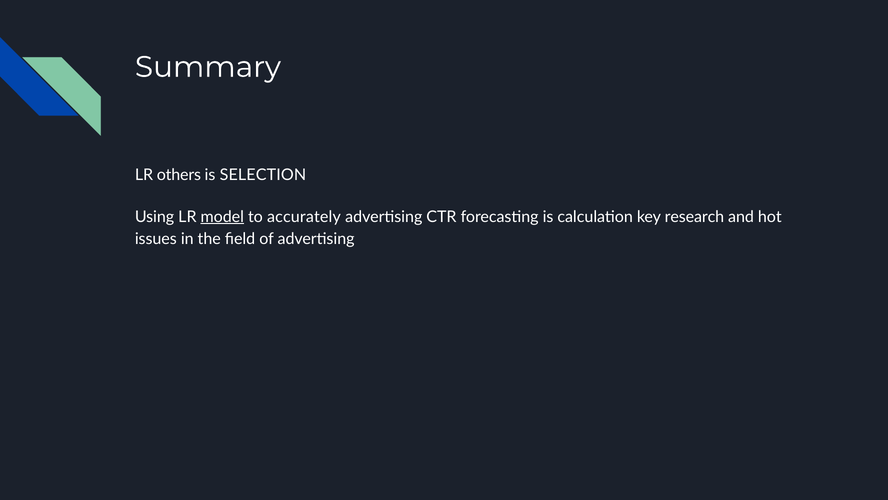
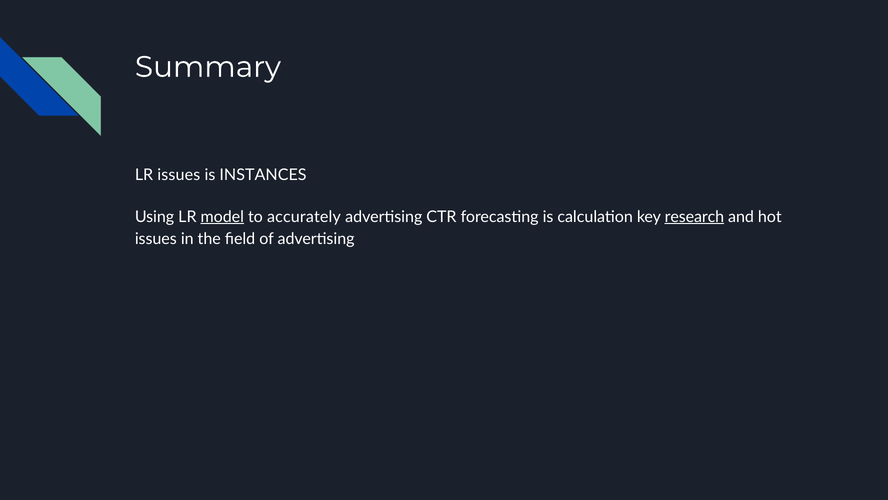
LR others: others -> issues (179, 175)
SELECTION: SELECTION -> INSTANCES (263, 175)
research underline: none -> present (694, 217)
